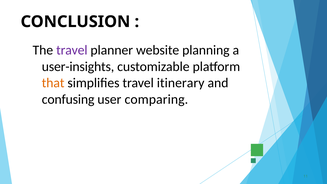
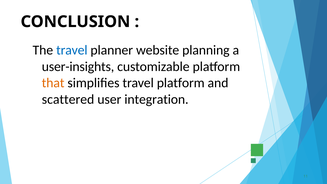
travel colour: purple -> blue (72, 50)
travel itinerary: itinerary -> platform (181, 83)
confusing: confusing -> scattered (68, 99)
comparing: comparing -> integration (156, 99)
